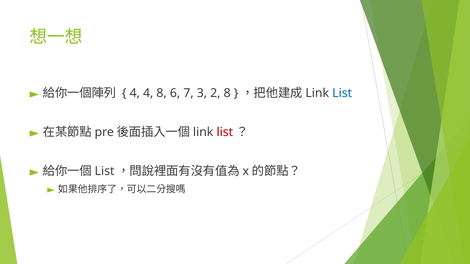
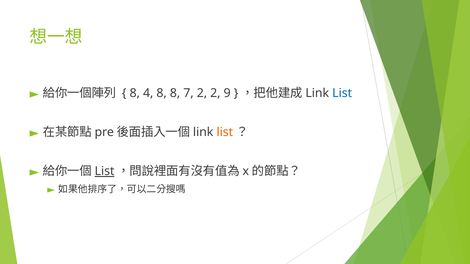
4: 4 -> 8 (135, 93)
8 6: 6 -> 8 (175, 93)
7 3: 3 -> 2 (202, 93)
2 8: 8 -> 9 (227, 93)
list colour: red -> orange (225, 132)
List underline: none -> present (105, 172)
